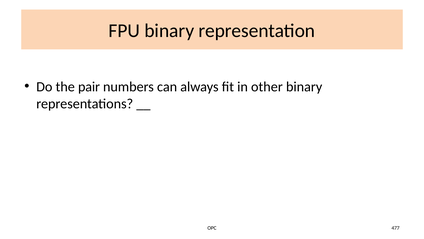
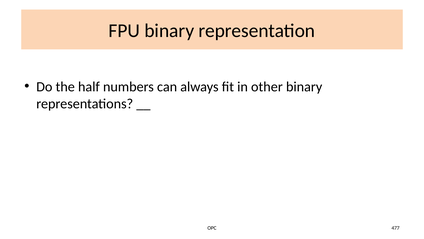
pair: pair -> half (89, 87)
